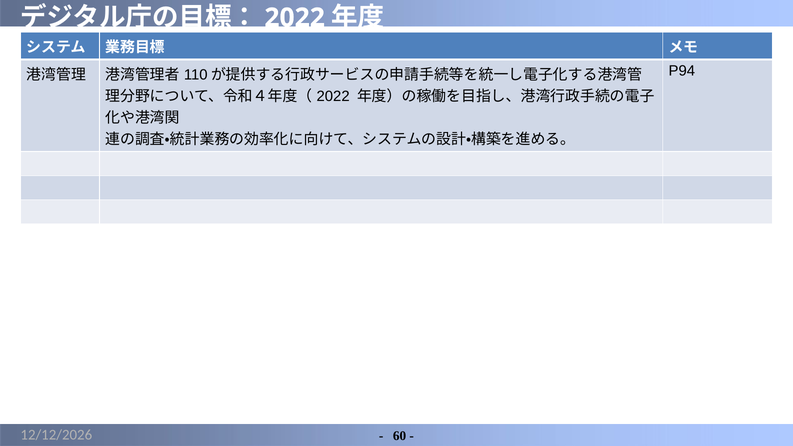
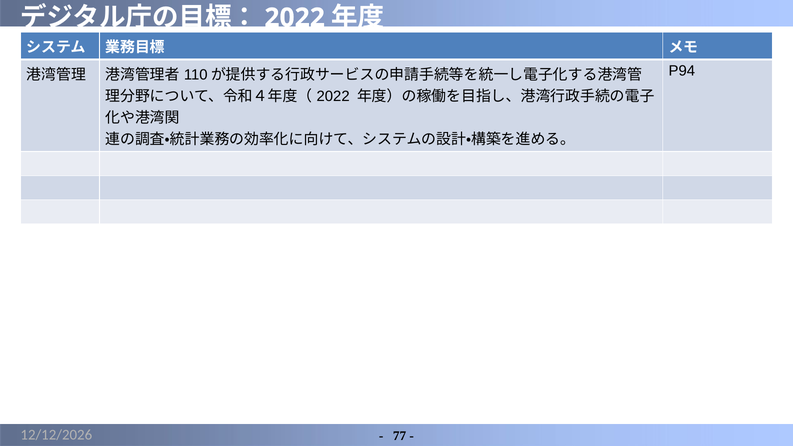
60: 60 -> 77 (400, 436)
